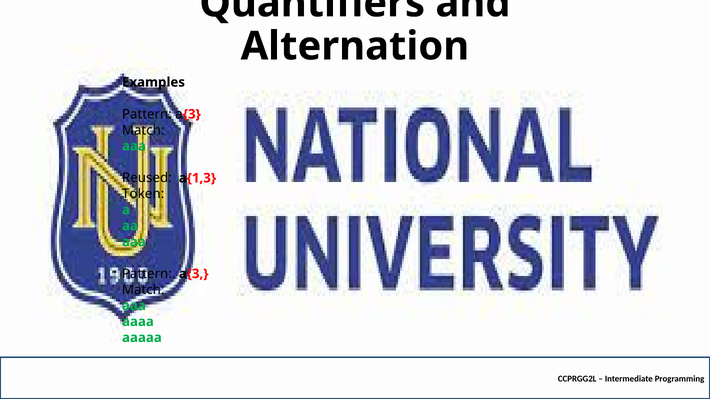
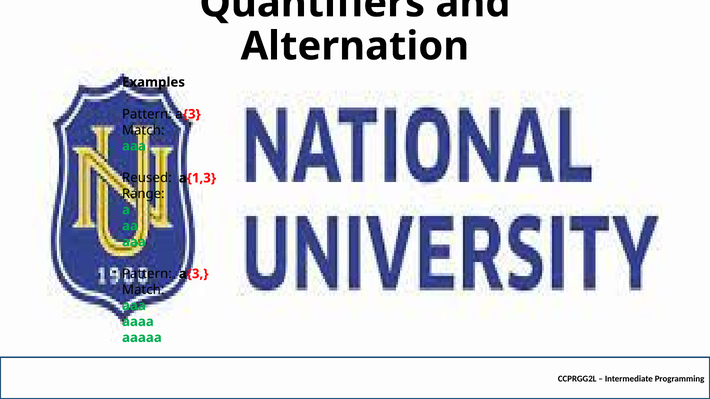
Token: Token -> Range (143, 194)
